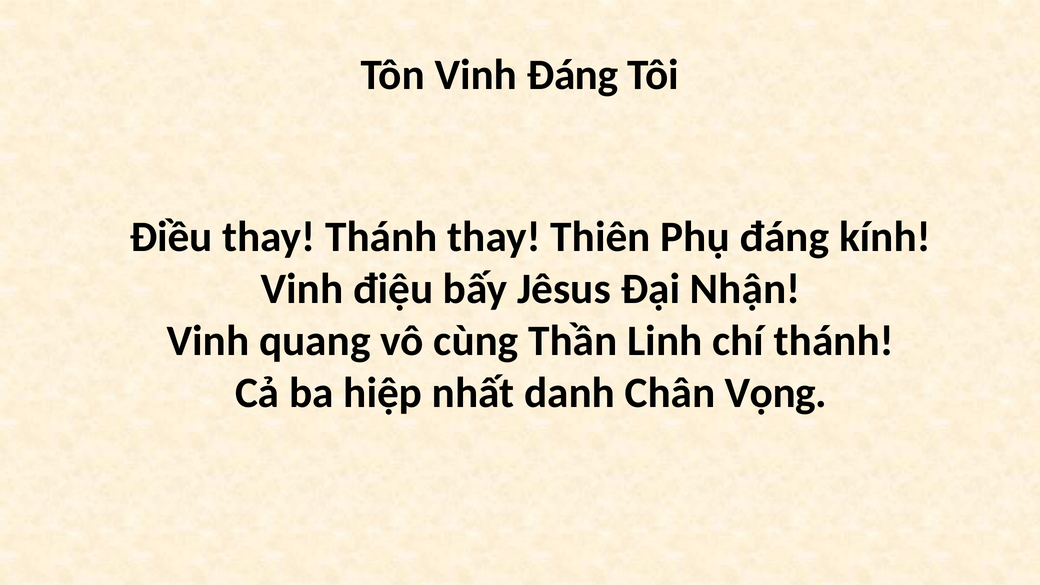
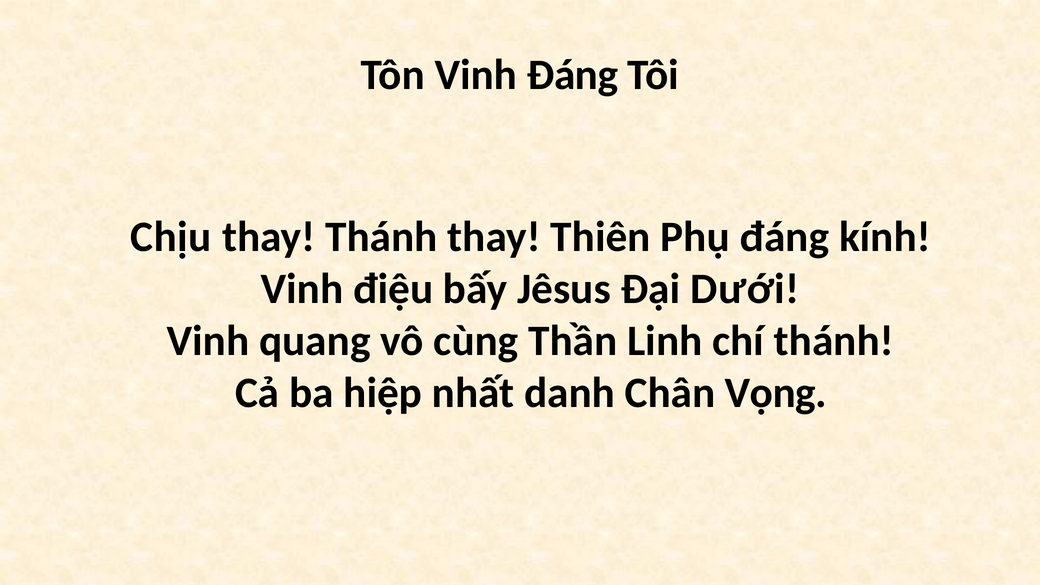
Điều: Điều -> Chịu (171, 237)
Nhận: Nhận -> Dưới (745, 289)
